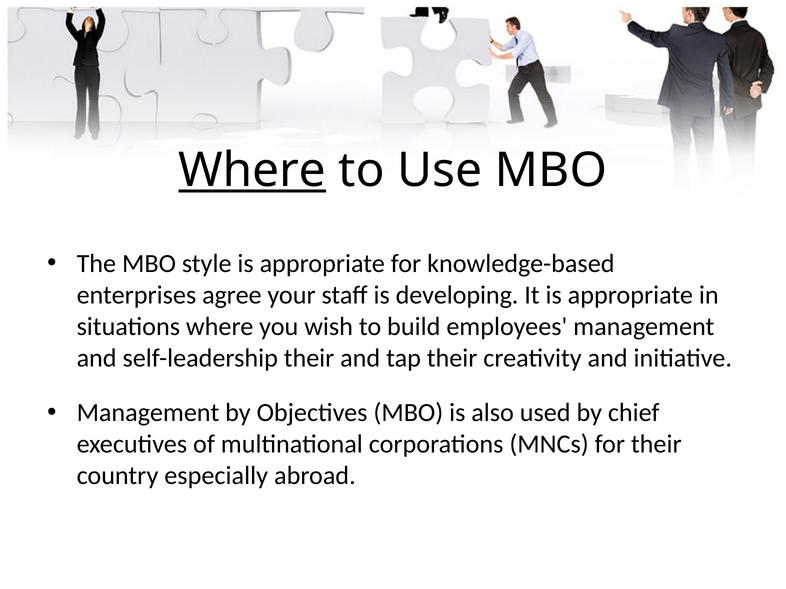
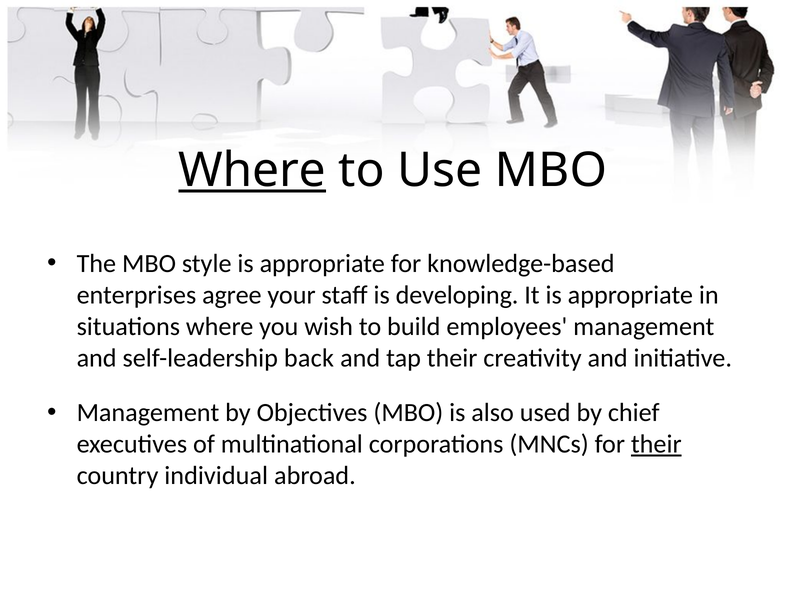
self-leadership their: their -> back (309, 358)
their underline: none -> present (656, 445)
especially: especially -> individual (216, 476)
